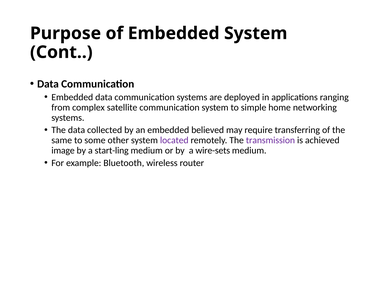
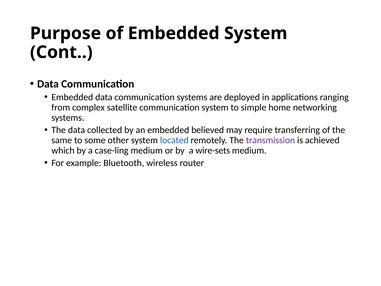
located colour: purple -> blue (174, 140)
image: image -> which (63, 150)
start-ling: start-ling -> case-ling (112, 150)
